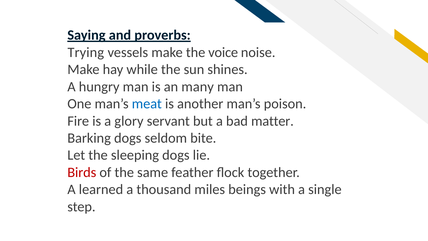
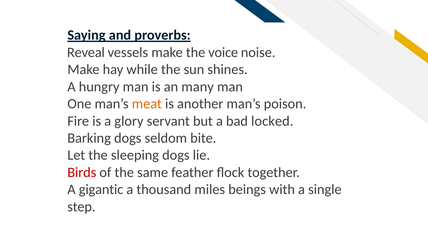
Trying: Trying -> Reveal (86, 52)
meat colour: blue -> orange (147, 104)
matter: matter -> locked (272, 121)
learned: learned -> gigantic (101, 189)
